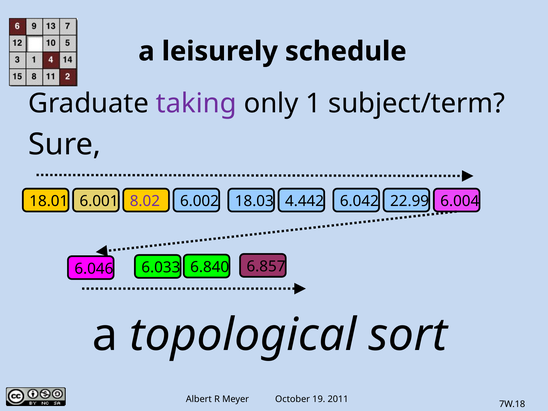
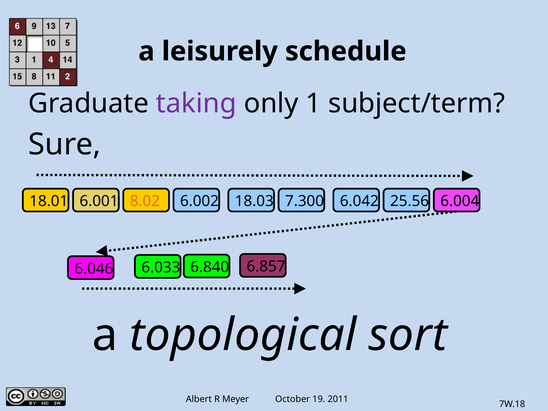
8.02 colour: purple -> orange (145, 201)
4.442: 4.442 -> 7.300 (305, 201)
22.99: 22.99 -> 25.56 (410, 201)
